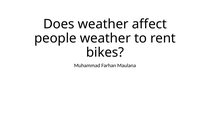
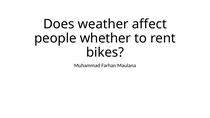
people weather: weather -> whether (105, 38)
